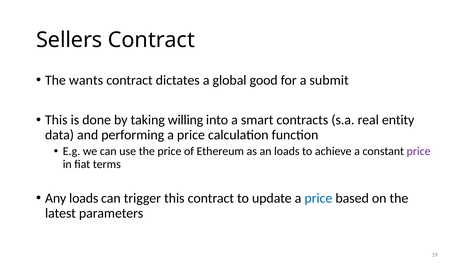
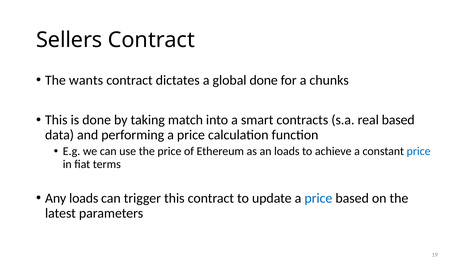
global good: good -> done (264, 80)
submit: submit -> chunks (329, 80)
willing: willing -> match (185, 120)
real entity: entity -> based (398, 120)
price colour: purple -> blue (419, 151)
